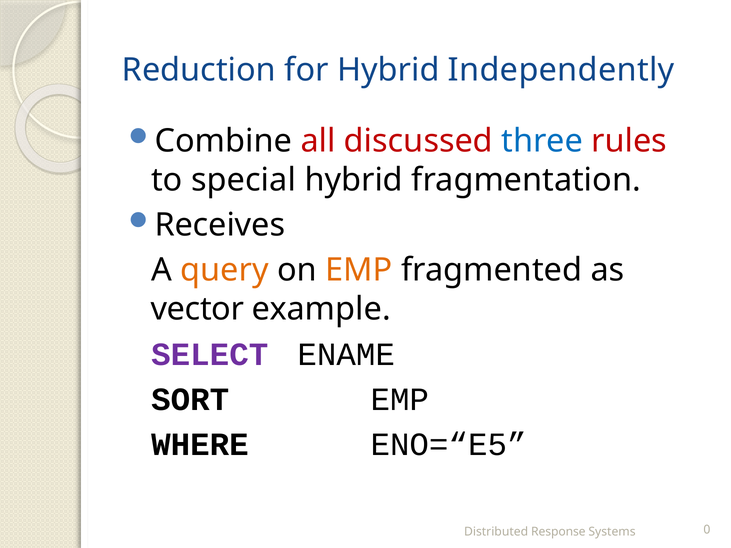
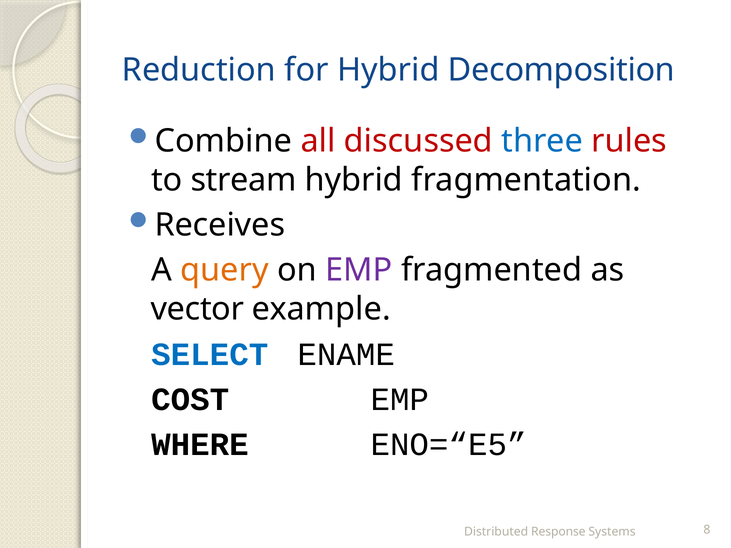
Independently: Independently -> Decomposition (561, 70)
special: special -> stream (244, 180)
EMP colour: orange -> purple (359, 270)
SELECT colour: purple -> blue (210, 354)
SORT: SORT -> COST (190, 400)
0: 0 -> 8 (707, 530)
